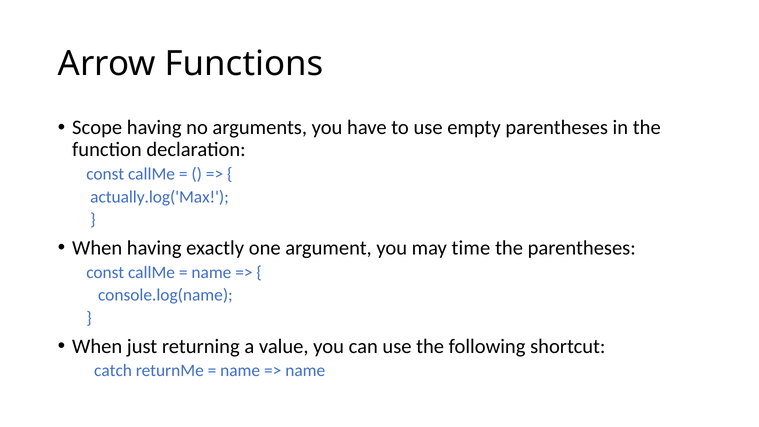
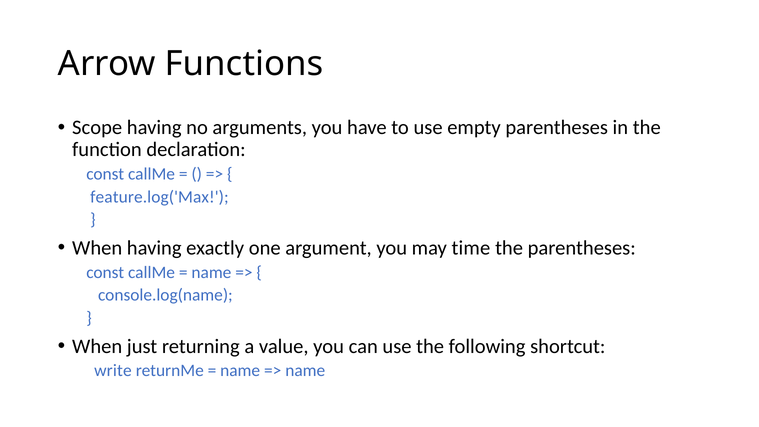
actually.log('Max: actually.log('Max -> feature.log('Max (159, 197)
catch: catch -> write (113, 371)
